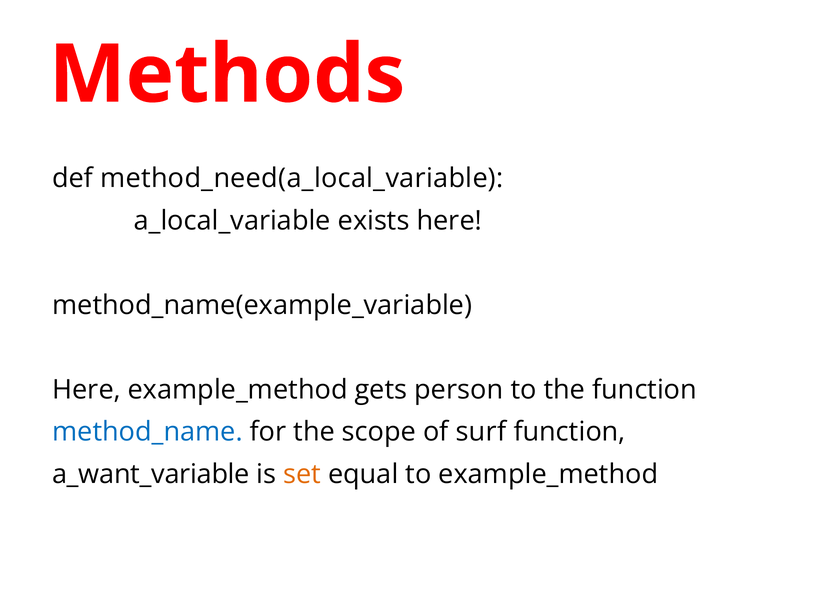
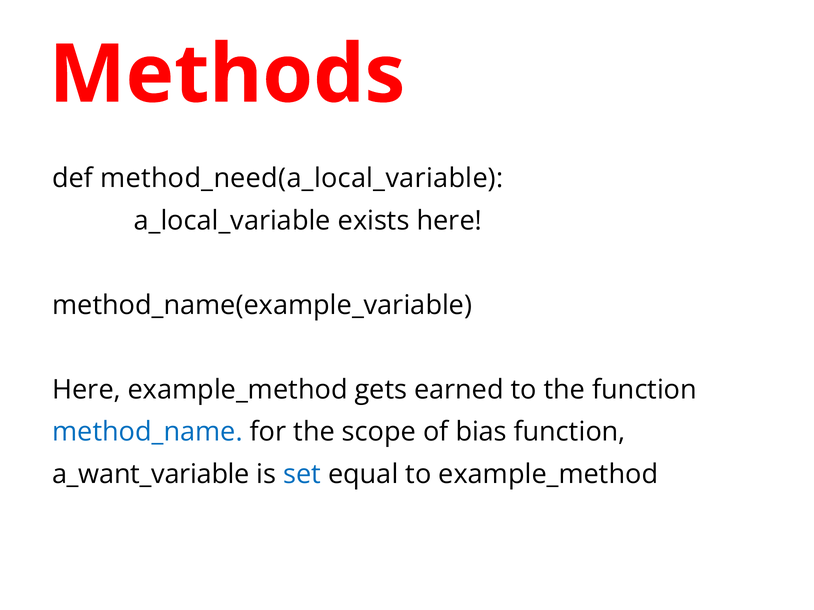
person: person -> earned (459, 390)
surf: surf -> bias (481, 432)
set colour: orange -> blue (302, 475)
